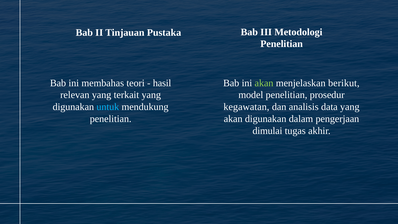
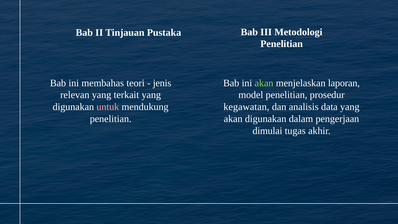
hasil: hasil -> jenis (162, 83)
berikut: berikut -> laporan (344, 83)
untuk colour: light blue -> pink (108, 107)
